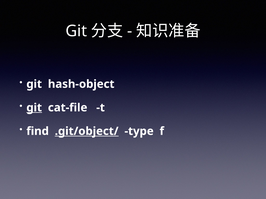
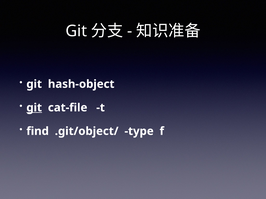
.git/object/ underline: present -> none (87, 131)
